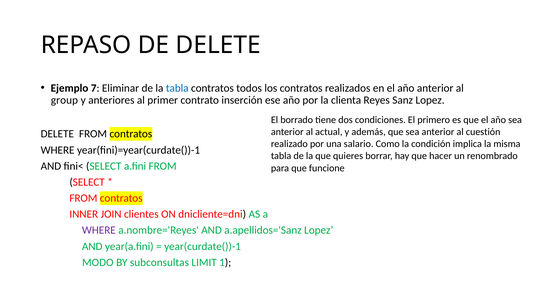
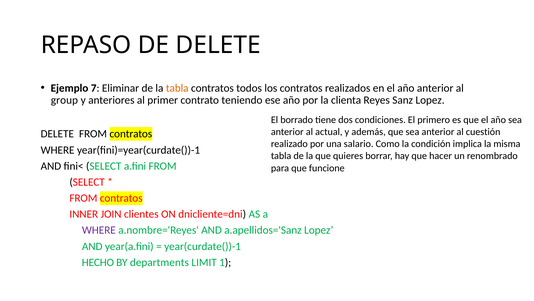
tabla colour: blue -> orange (177, 88)
inserción: inserción -> teniendo (242, 100)
MODO: MODO -> HECHO (98, 262)
subconsultas: subconsultas -> departments (159, 262)
